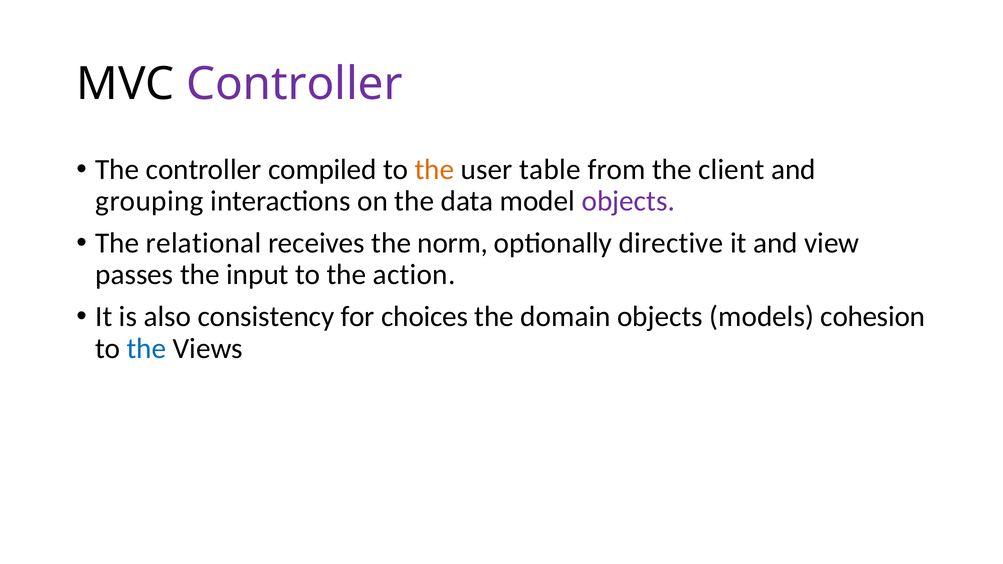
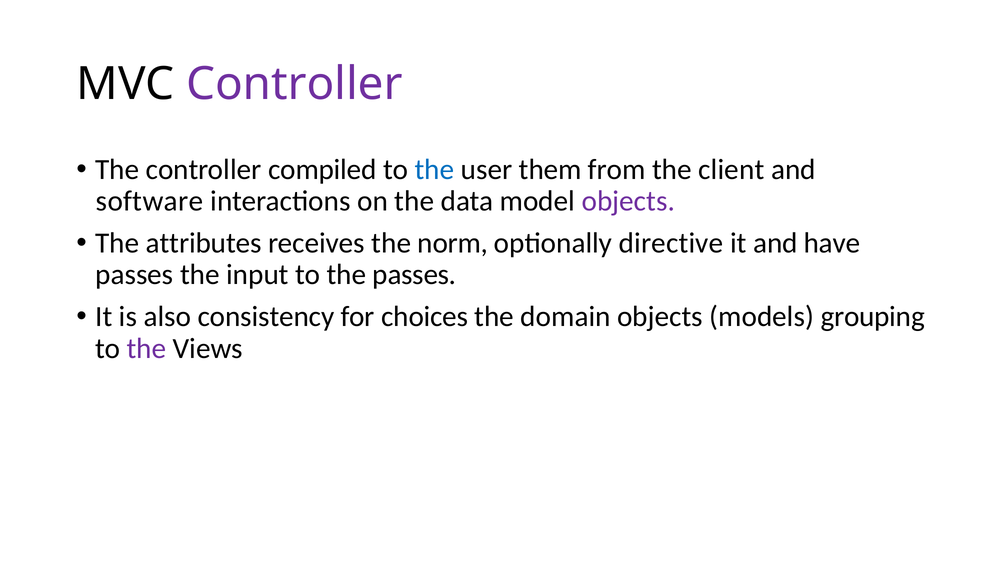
the colour: orange -> blue (434, 170)
table: table -> them (550, 170)
grouping: grouping -> software (149, 201)
relational: relational -> attributes (204, 243)
view: view -> have (832, 243)
the action: action -> passes (414, 275)
cohesion: cohesion -> grouping (873, 317)
the colour: blue -> purple (147, 348)
